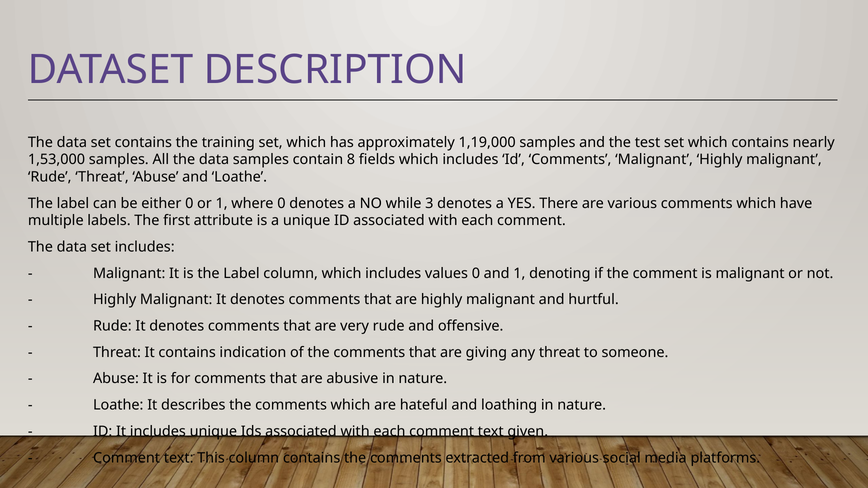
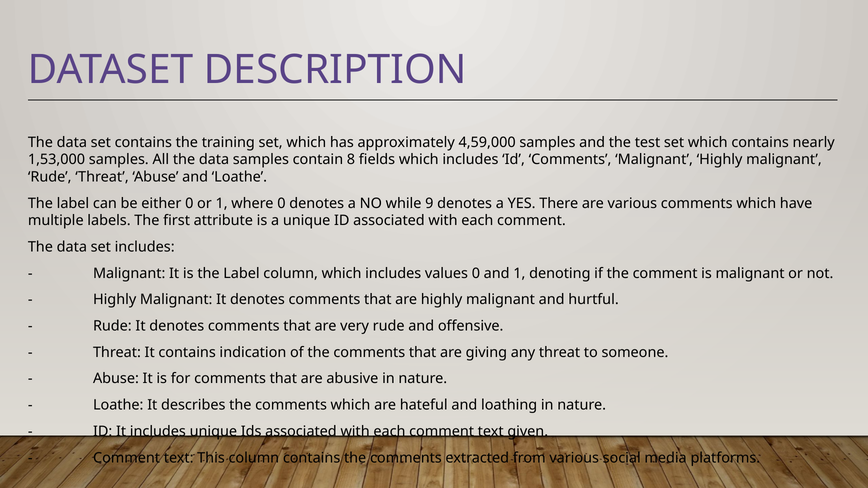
1,19,000: 1,19,000 -> 4,59,000 (487, 142)
3: 3 -> 9 (429, 203)
